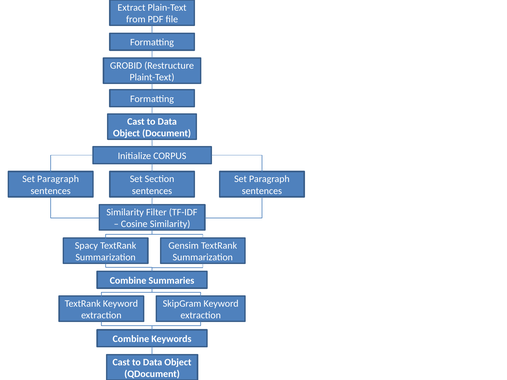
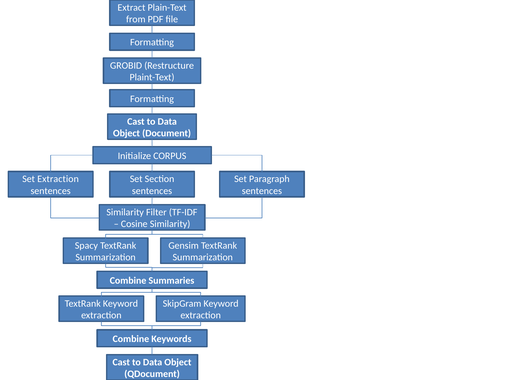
Paragraph: Paragraph -> Extraction (58, 179)
